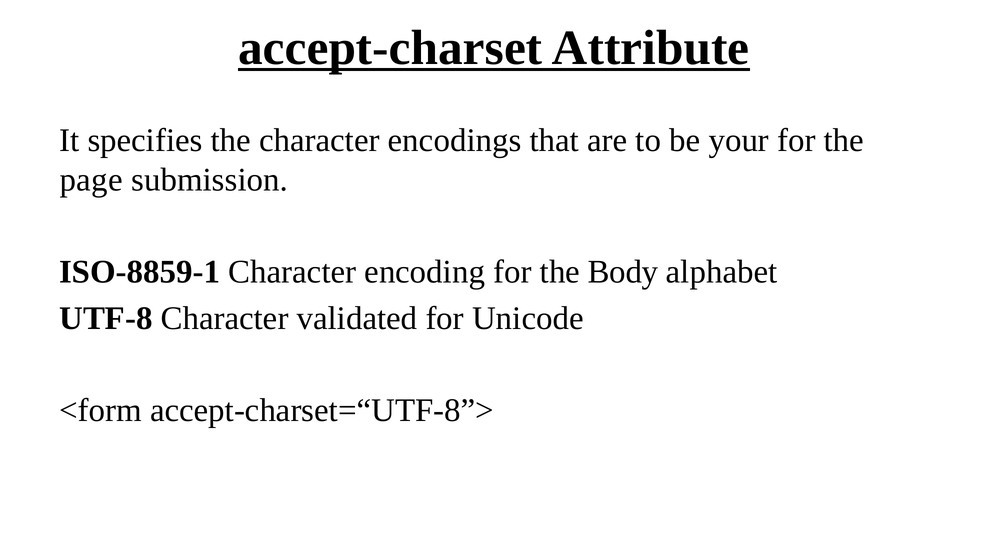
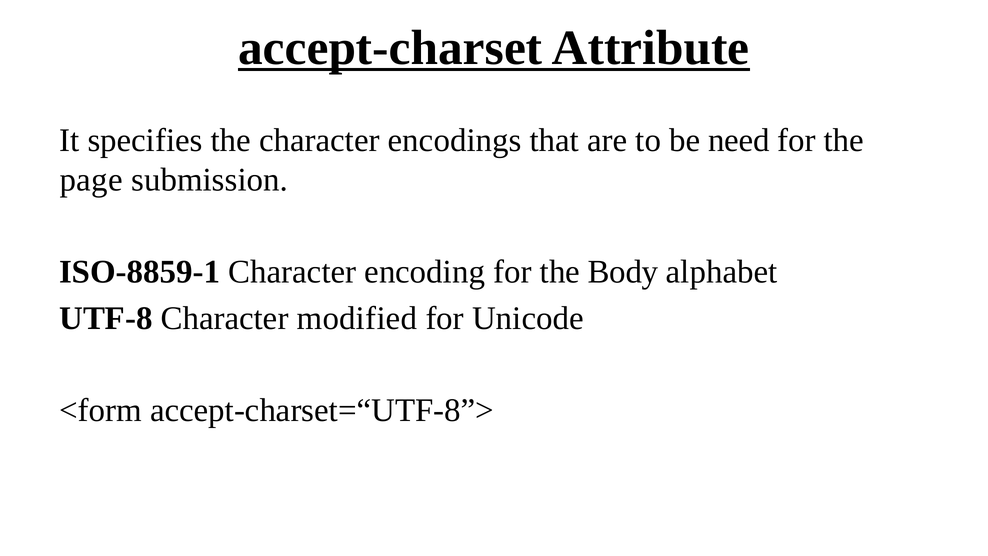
your: your -> need (739, 140)
validated: validated -> modified (357, 318)
